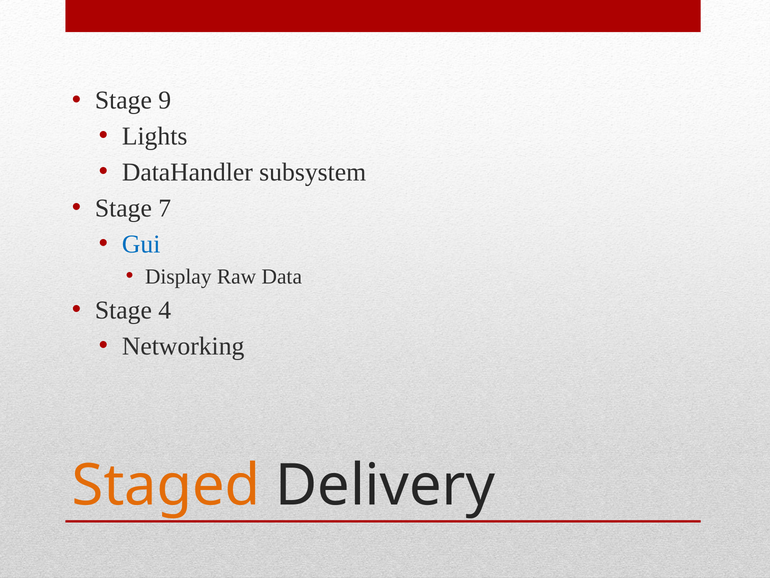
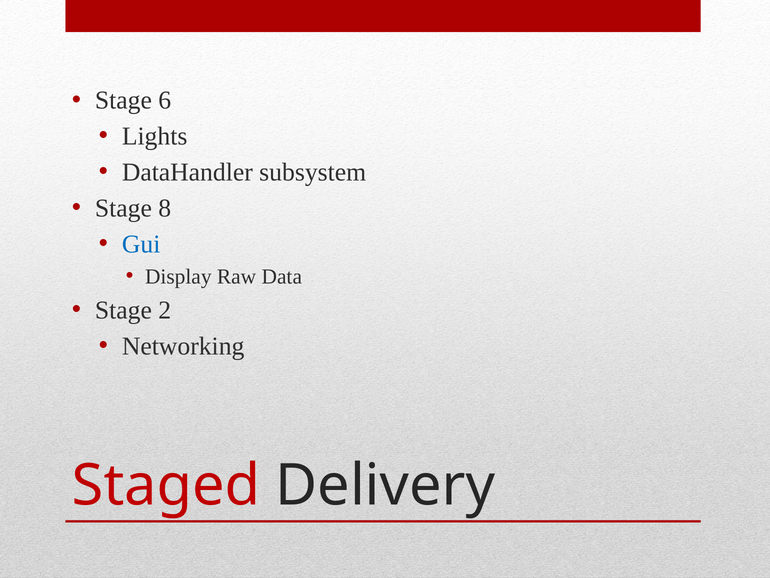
9: 9 -> 6 (165, 100)
7: 7 -> 8 (165, 208)
4: 4 -> 2 (165, 310)
Staged colour: orange -> red (166, 485)
